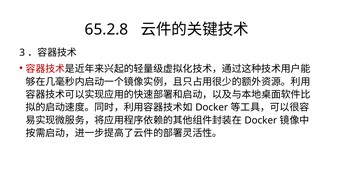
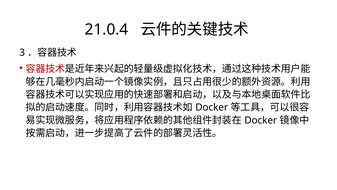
65.2.8: 65.2.8 -> 21.0.4 (107, 29)
